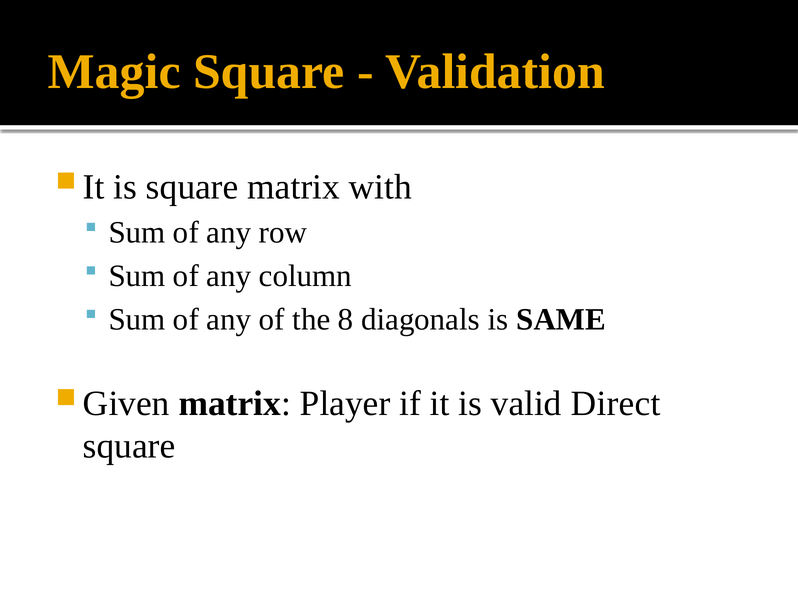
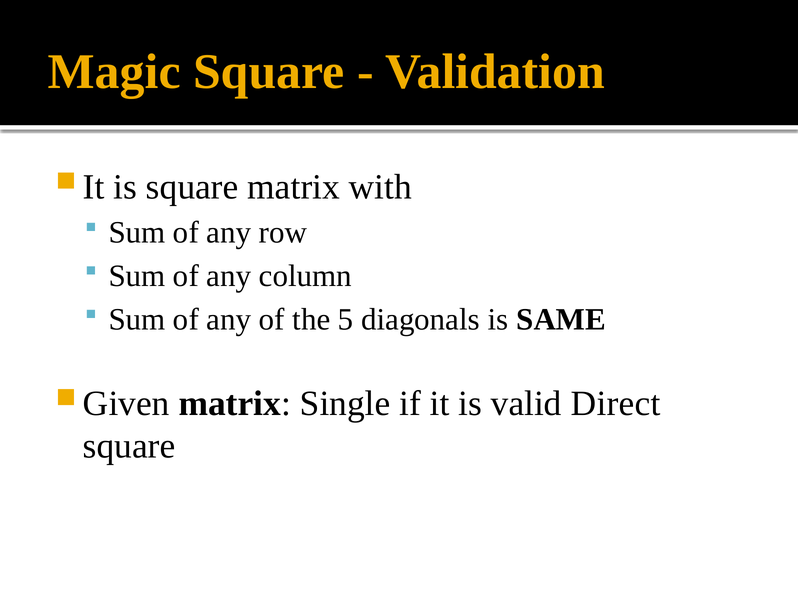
8: 8 -> 5 (346, 319)
Player: Player -> Single (345, 403)
